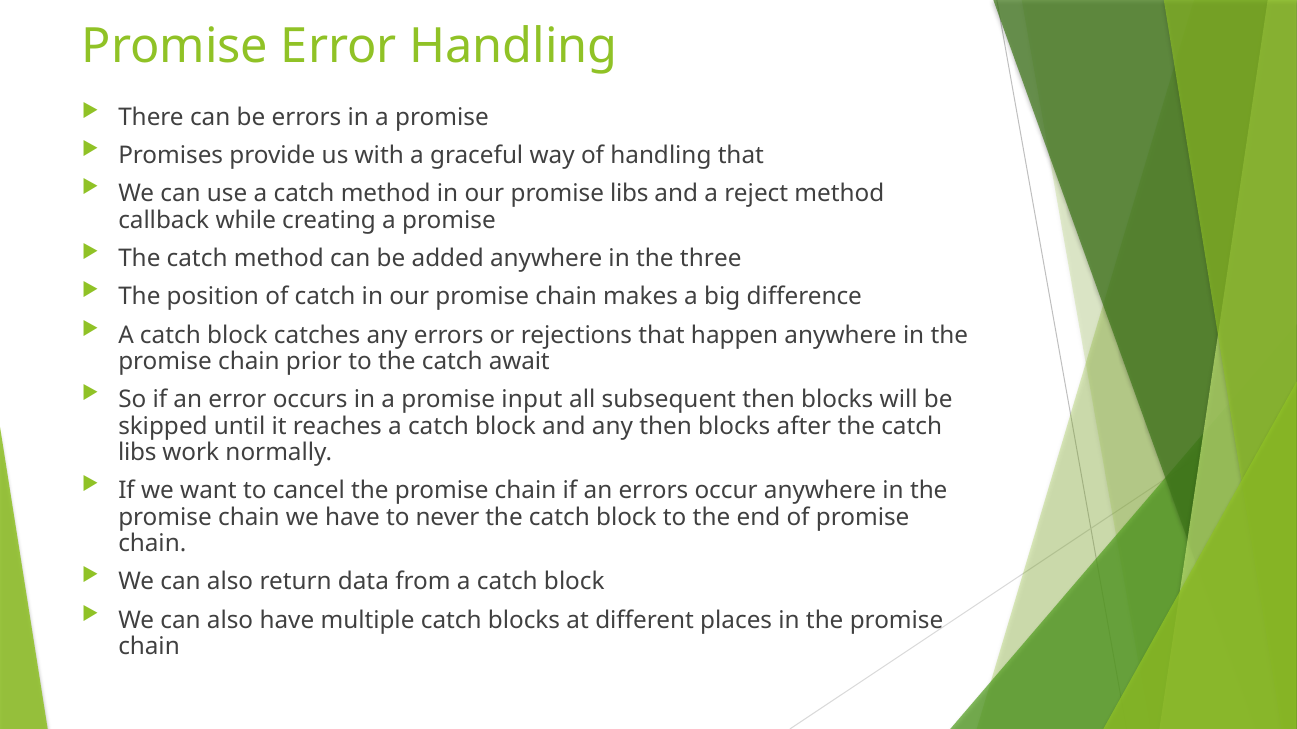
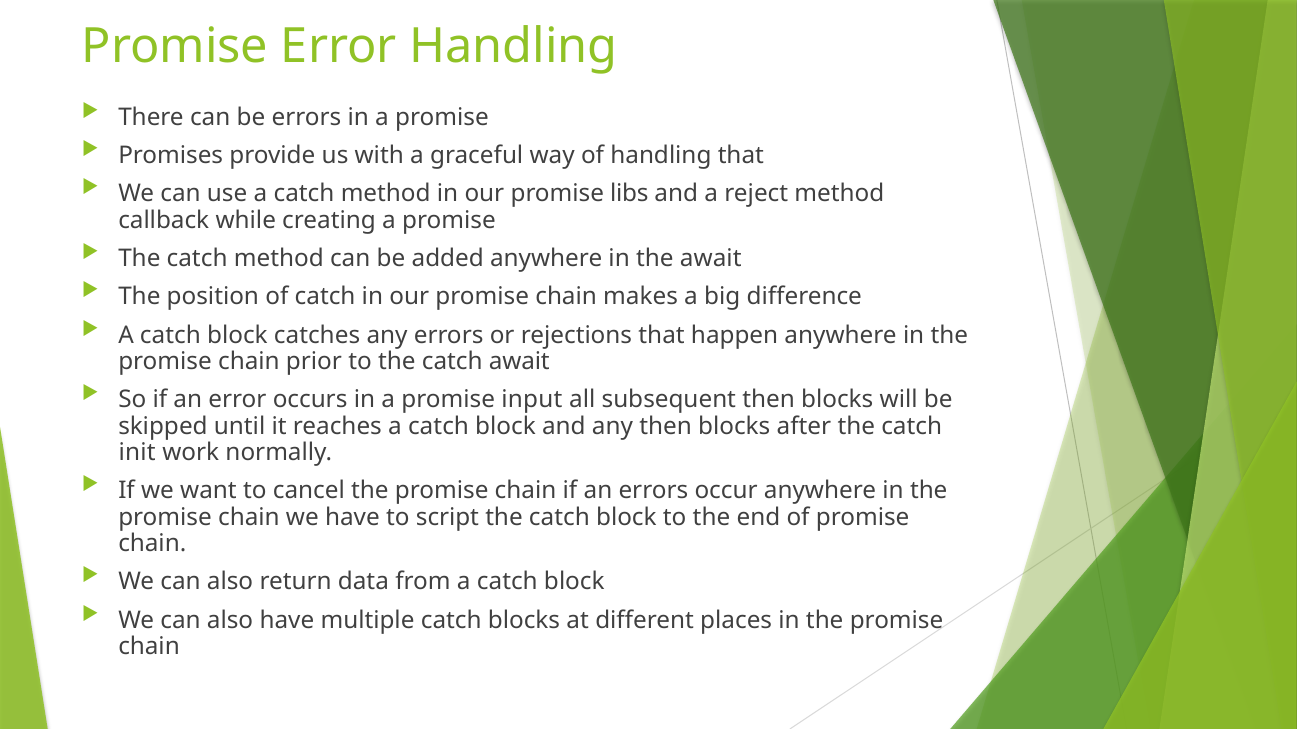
the three: three -> await (711, 259)
libs: libs -> init (137, 453)
never: never -> script (447, 517)
